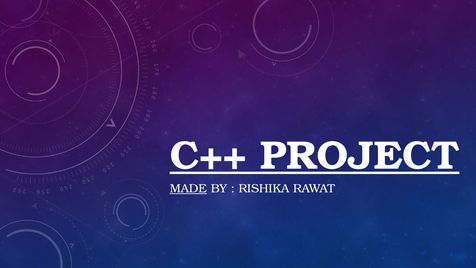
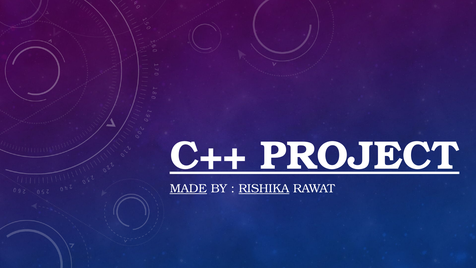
RISHIKA underline: none -> present (264, 188)
